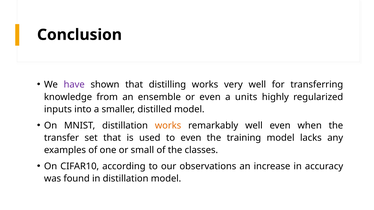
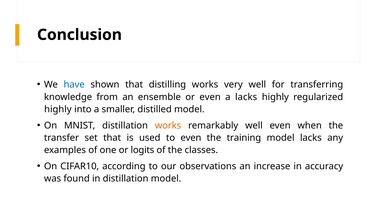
have colour: purple -> blue (74, 85)
a units: units -> lacks (246, 97)
inputs: inputs -> highly (58, 109)
small: small -> logits (142, 150)
